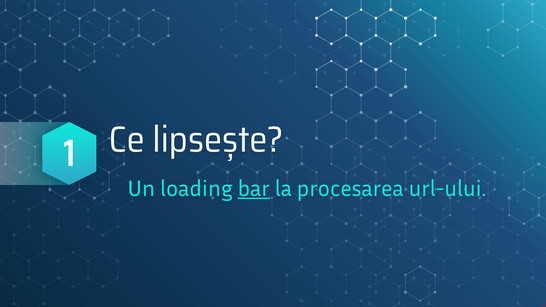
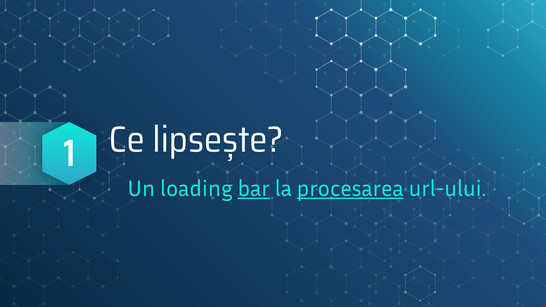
procesarea underline: none -> present (350, 189)
